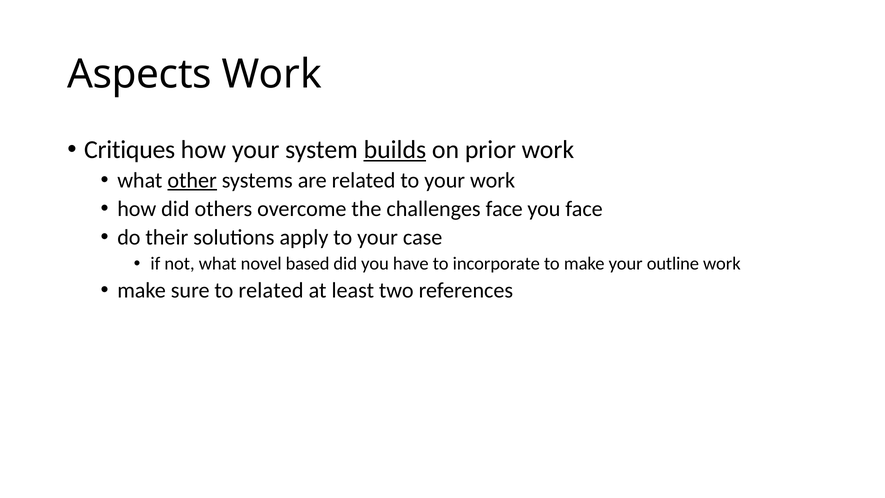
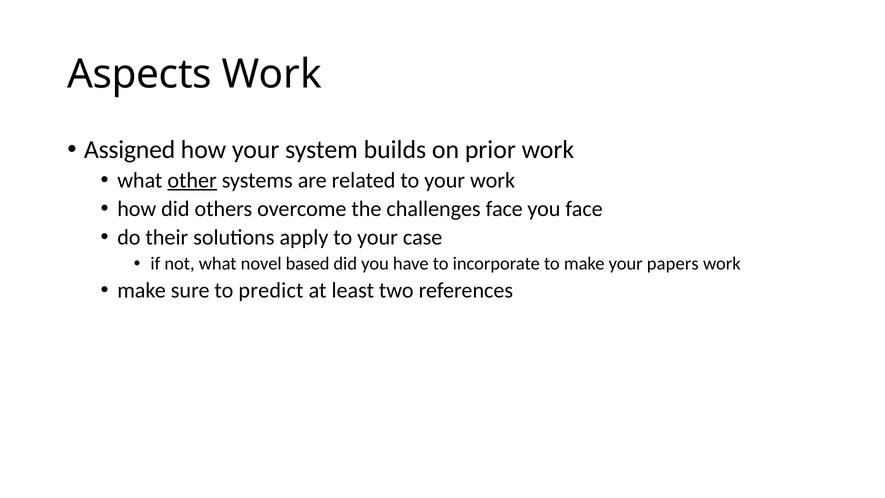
Critiques: Critiques -> Assigned (130, 150)
builds underline: present -> none (395, 150)
outline: outline -> papers (673, 264)
to related: related -> predict (271, 290)
